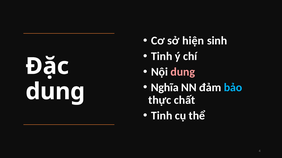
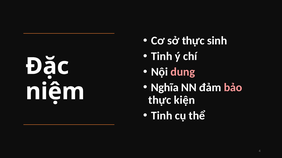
sở hiện: hiện -> thực (193, 41)
bảo colour: light blue -> pink (233, 88)
dung: dung -> niệm (55, 92)
chất: chất -> kiện (185, 100)
